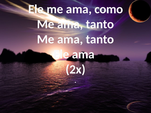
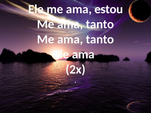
como: como -> estou (109, 9)
